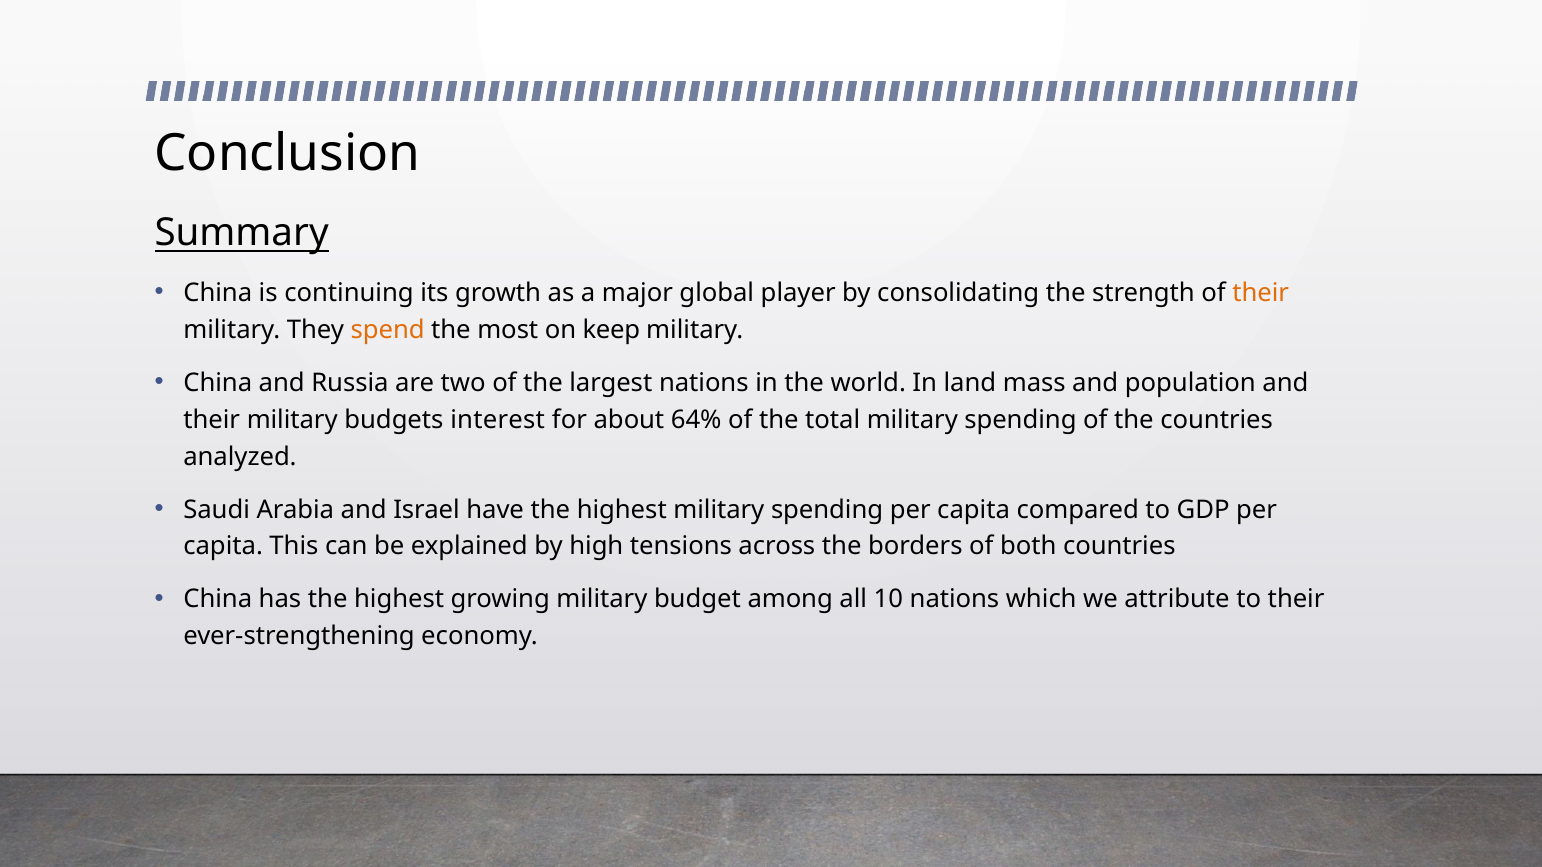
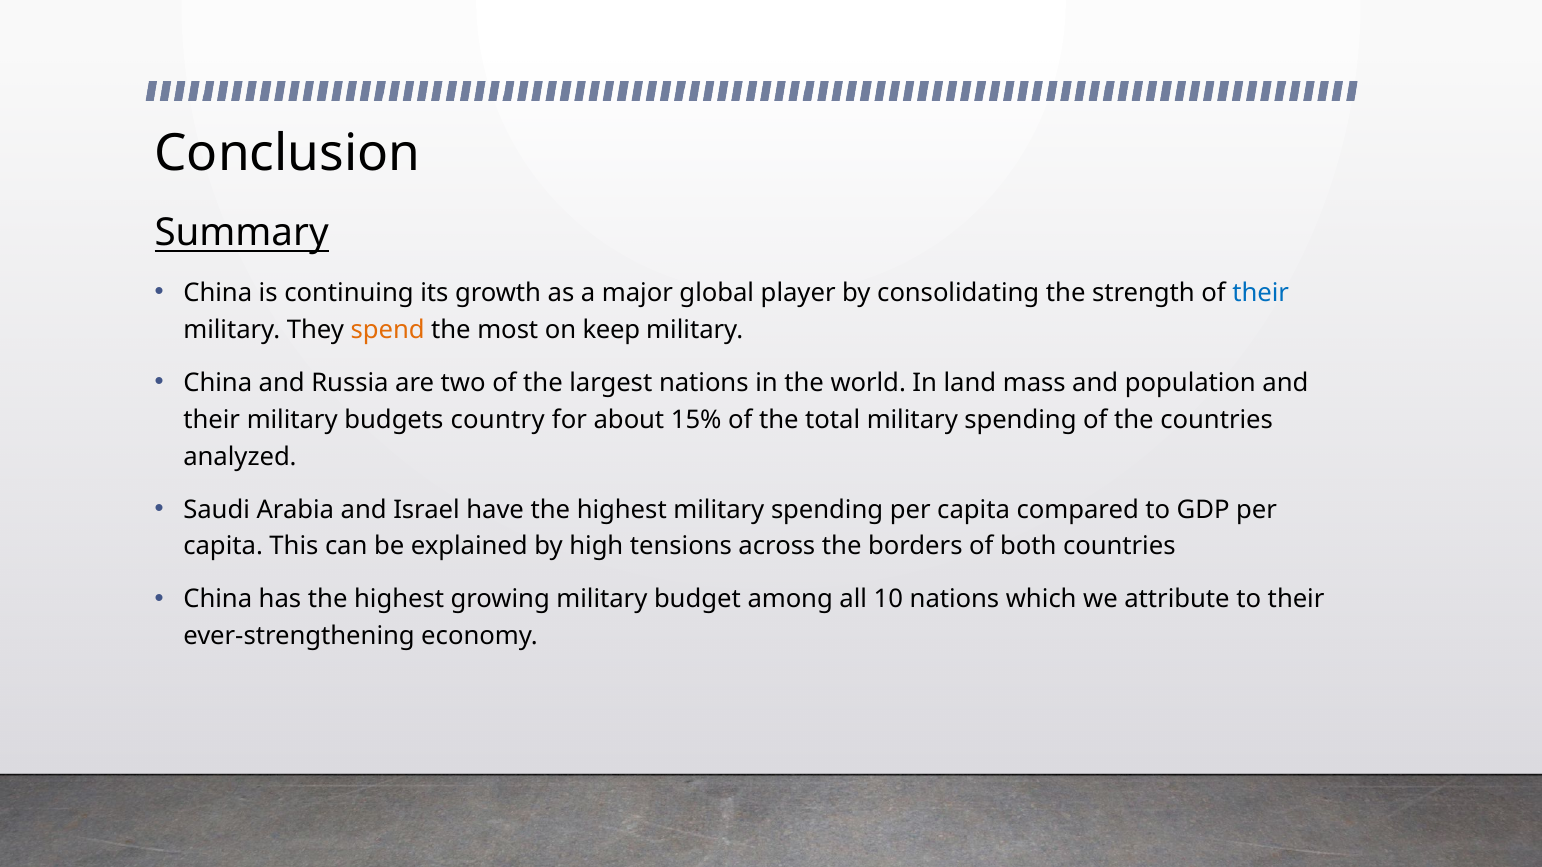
their colour: orange -> blue (1261, 293)
interest: interest -> country (498, 420)
64%: 64% -> 15% (696, 420)
